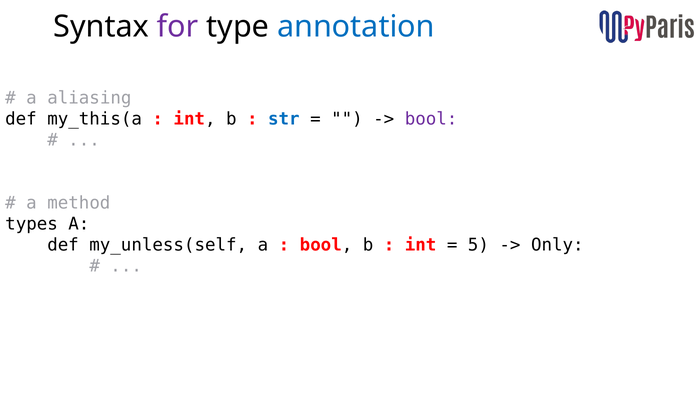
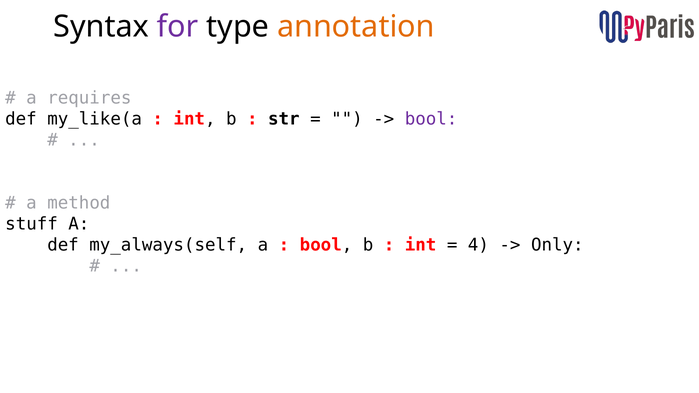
annotation colour: blue -> orange (356, 27)
aliasing: aliasing -> requires (89, 98)
my_this(a: my_this(a -> my_like(a (95, 119)
str colour: blue -> black (284, 119)
types: types -> stuff (32, 224)
my_unless(self: my_unless(self -> my_always(self (168, 245)
5: 5 -> 4 (478, 245)
